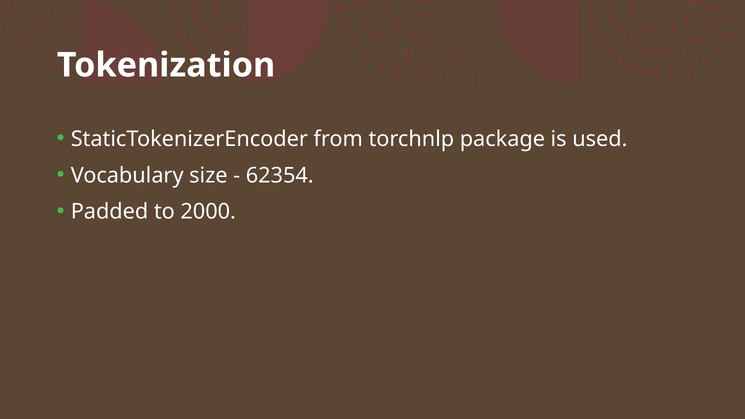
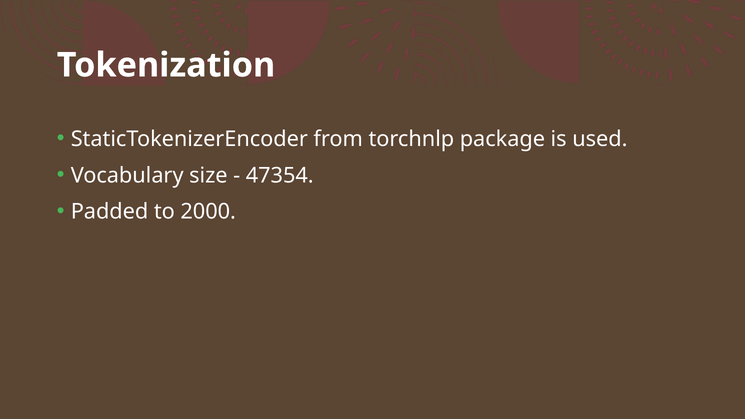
62354: 62354 -> 47354 (280, 175)
